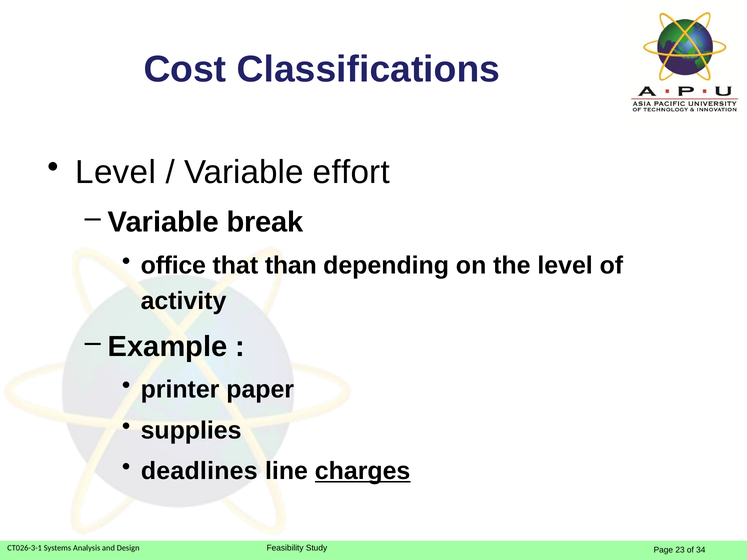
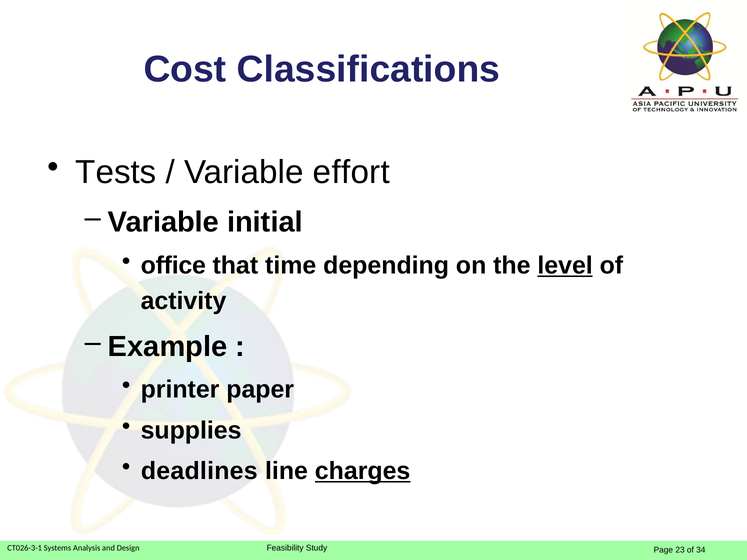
Level: Level -> Tests (116, 173)
break: break -> initial (265, 222)
than: than -> time (291, 265)
level underline: none -> present (565, 265)
